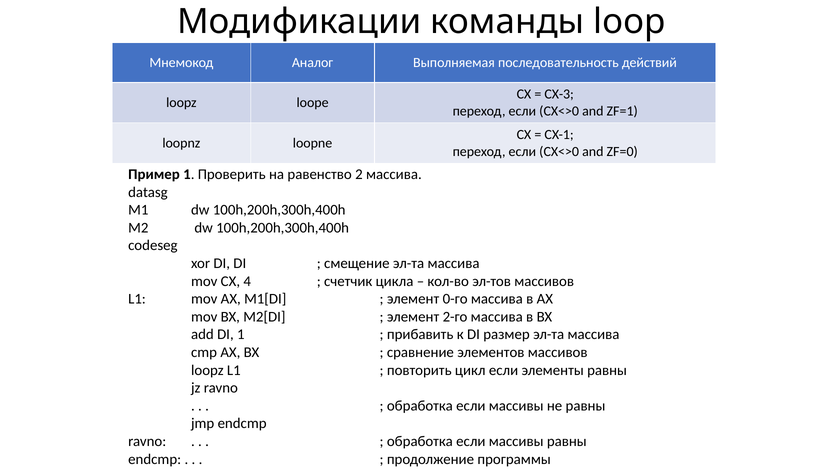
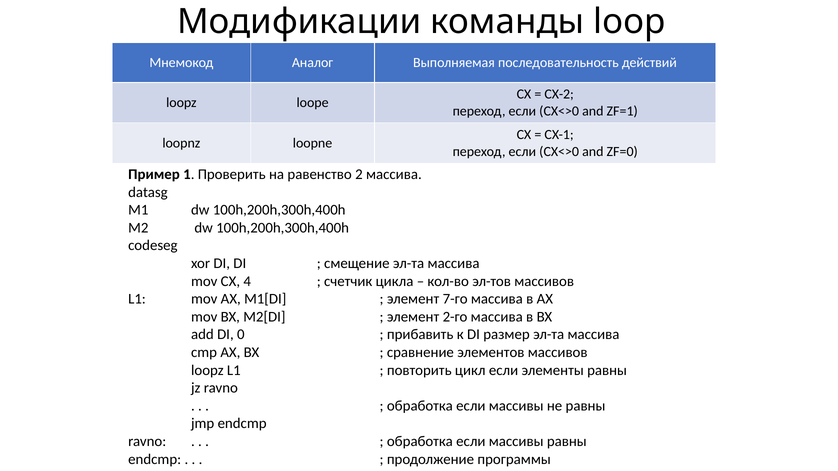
CX-3: CX-3 -> CX-2 (559, 94)
0-го: 0-го -> 7-го (455, 299)
DI 1: 1 -> 0 (241, 335)
